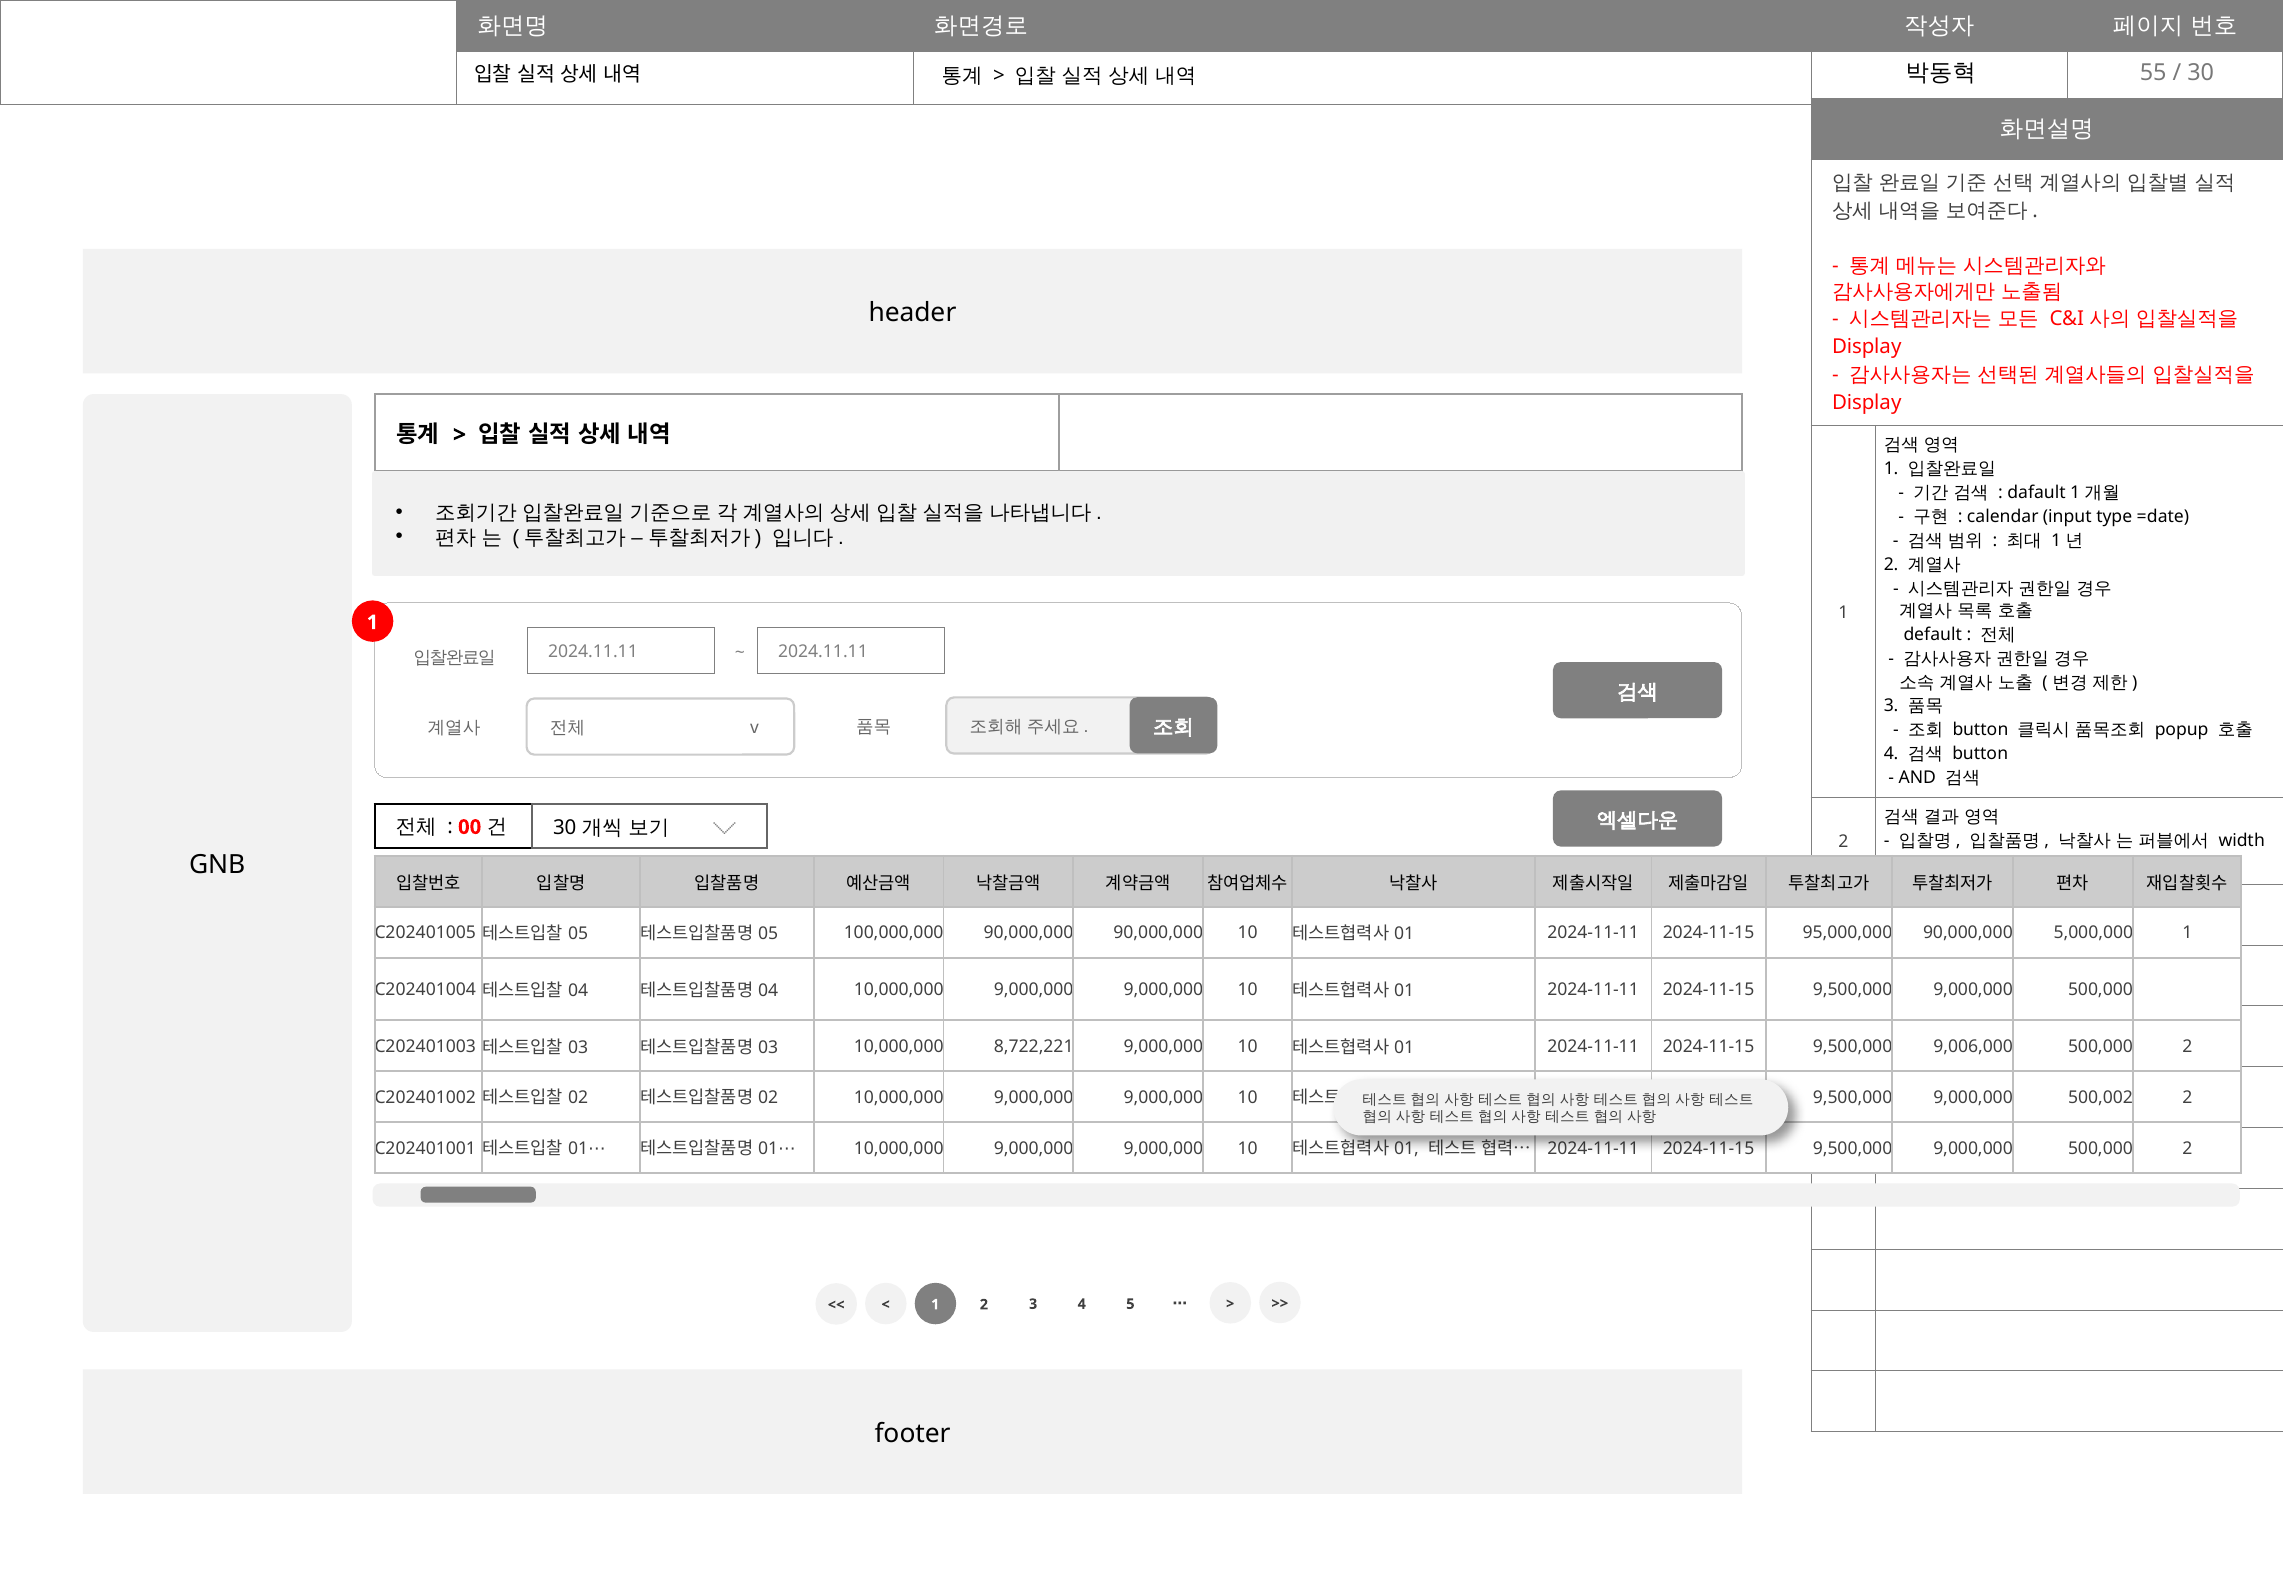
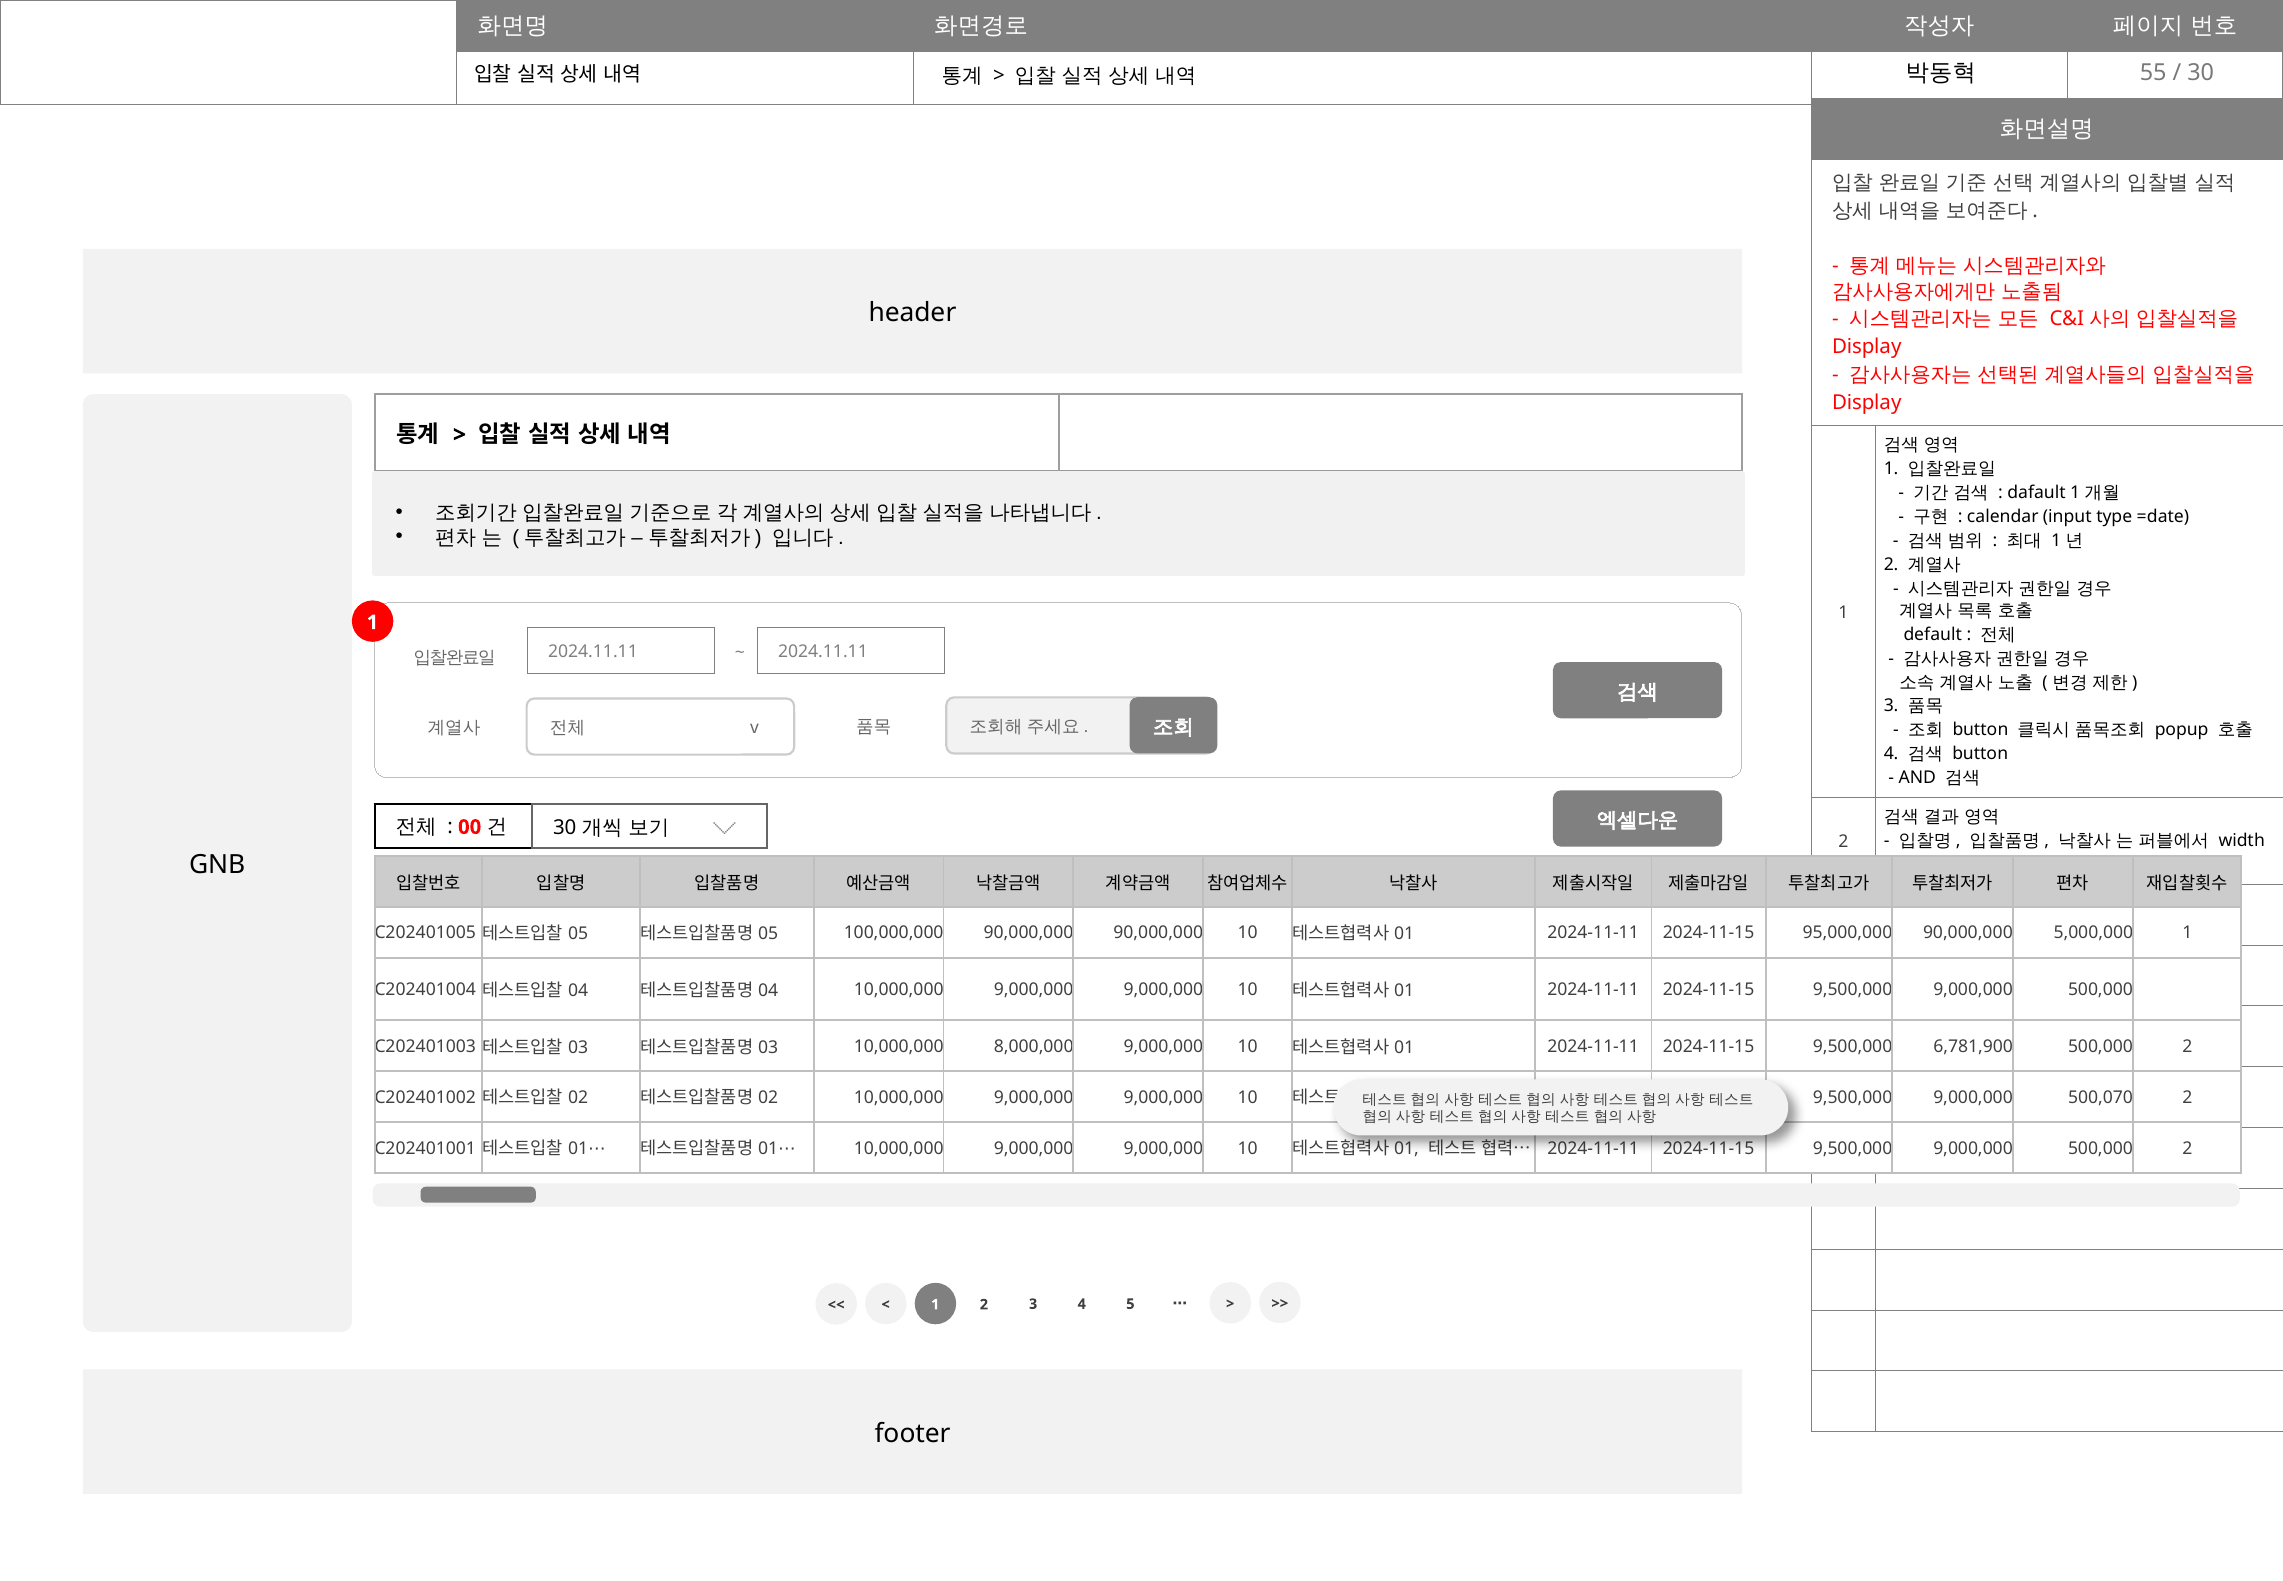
8,722,221: 8,722,221 -> 8,000,000 (1034, 1046)
9,006,000: 9,006,000 -> 6,781,900 (1973, 1046)
500,002: 500,002 -> 500,070 (2101, 1097)
